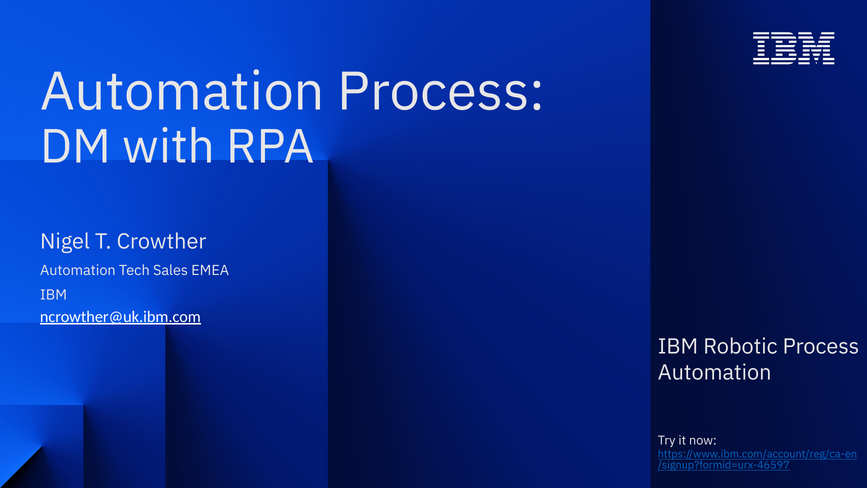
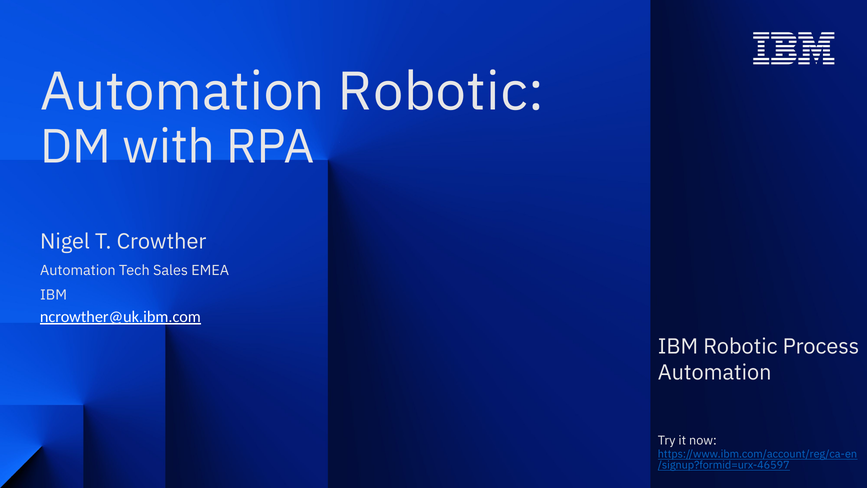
Automation Process: Process -> Robotic (441, 92)
